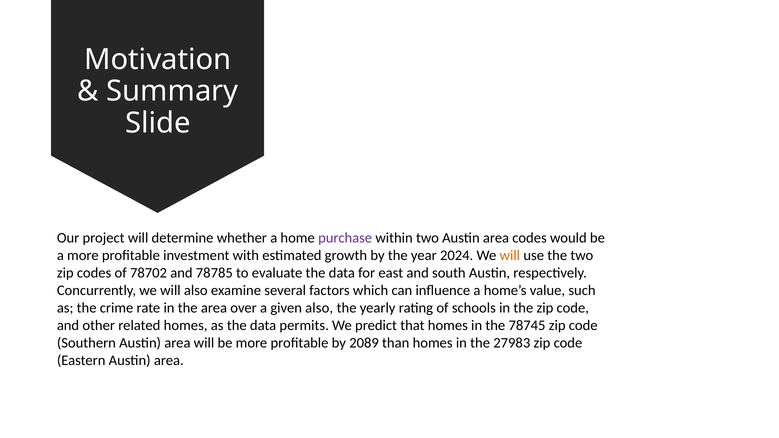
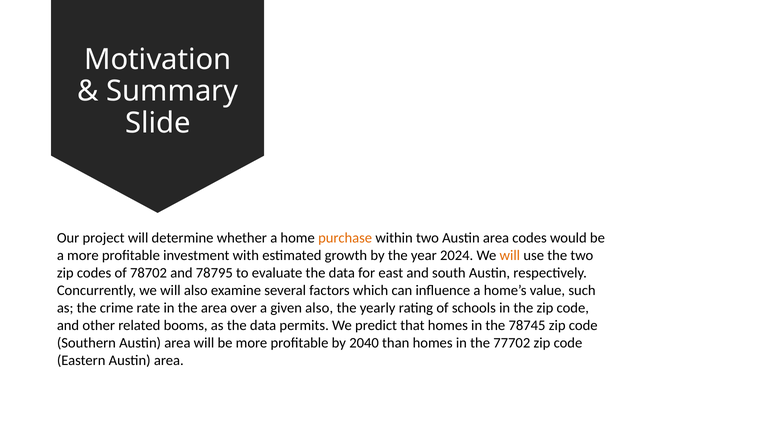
purchase colour: purple -> orange (345, 238)
78785: 78785 -> 78795 (214, 273)
related homes: homes -> booms (186, 325)
2089: 2089 -> 2040 (364, 343)
27983: 27983 -> 77702 (512, 343)
